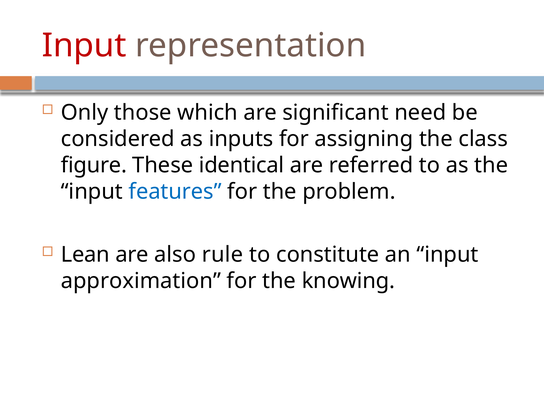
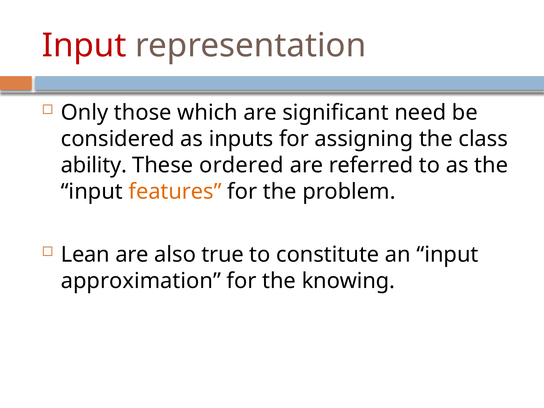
figure: figure -> ability (94, 165)
identical: identical -> ordered (241, 165)
features colour: blue -> orange (175, 191)
rule: rule -> true (223, 255)
